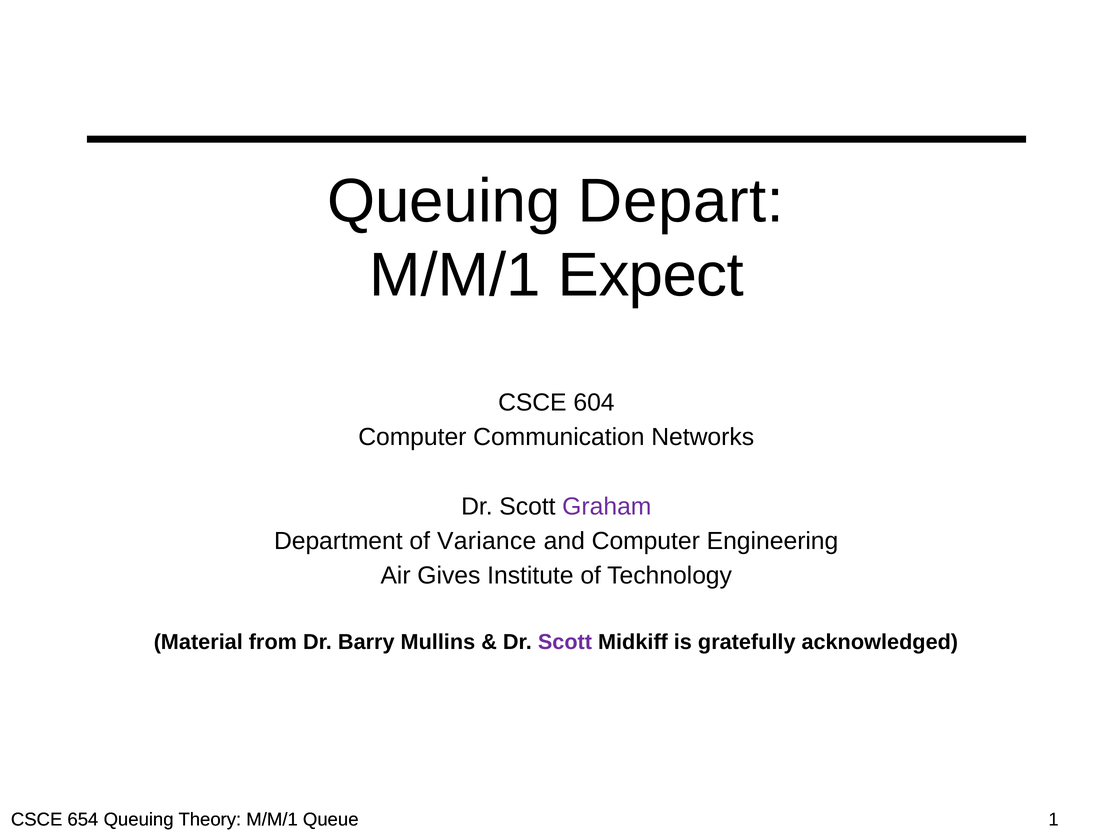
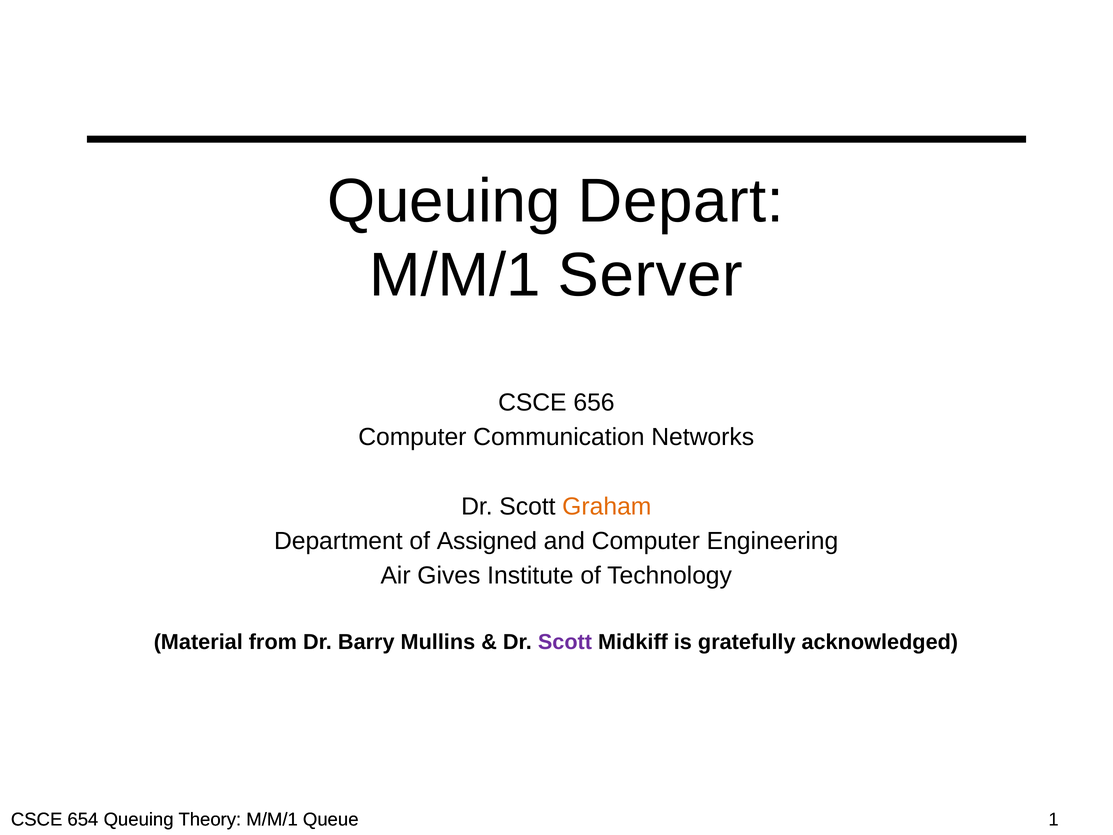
Expect: Expect -> Server (650, 275)
604: 604 -> 656 (594, 402)
Graham colour: purple -> orange (607, 506)
Variance: Variance -> Assigned (487, 541)
